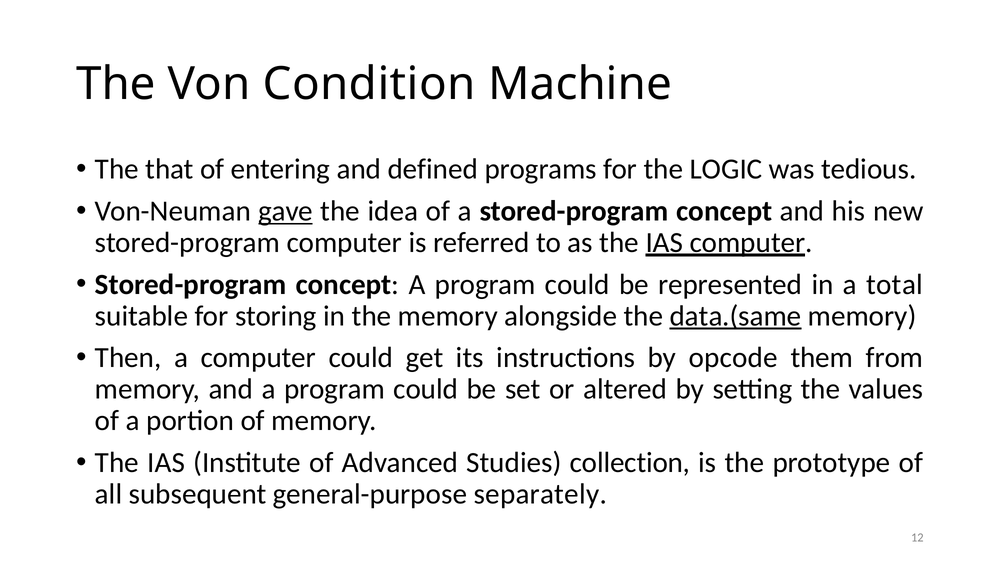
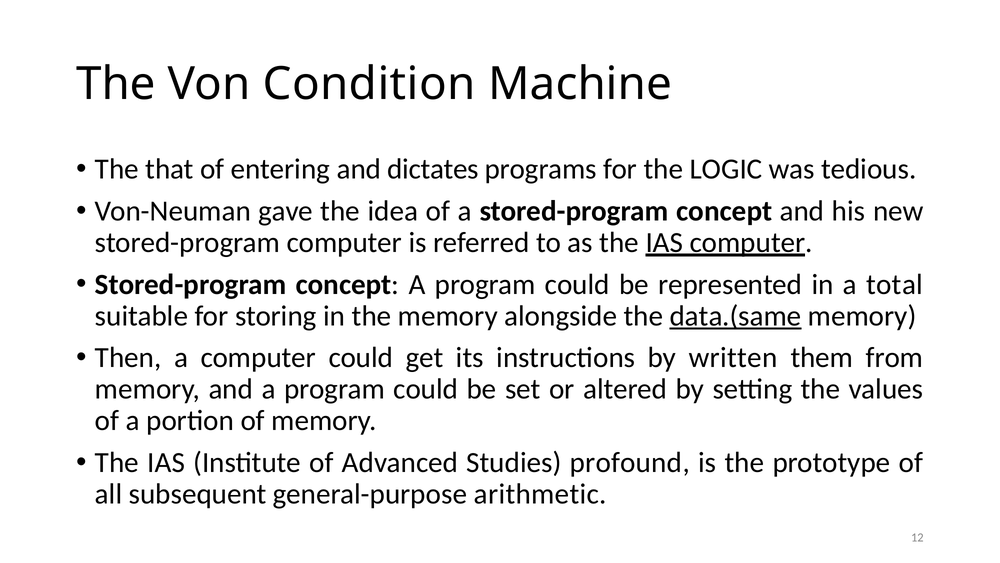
defined: defined -> dictates (433, 169)
gave underline: present -> none (286, 211)
opcode: opcode -> written (733, 358)
collection: collection -> profound (630, 462)
separately: separately -> arithmetic (540, 494)
